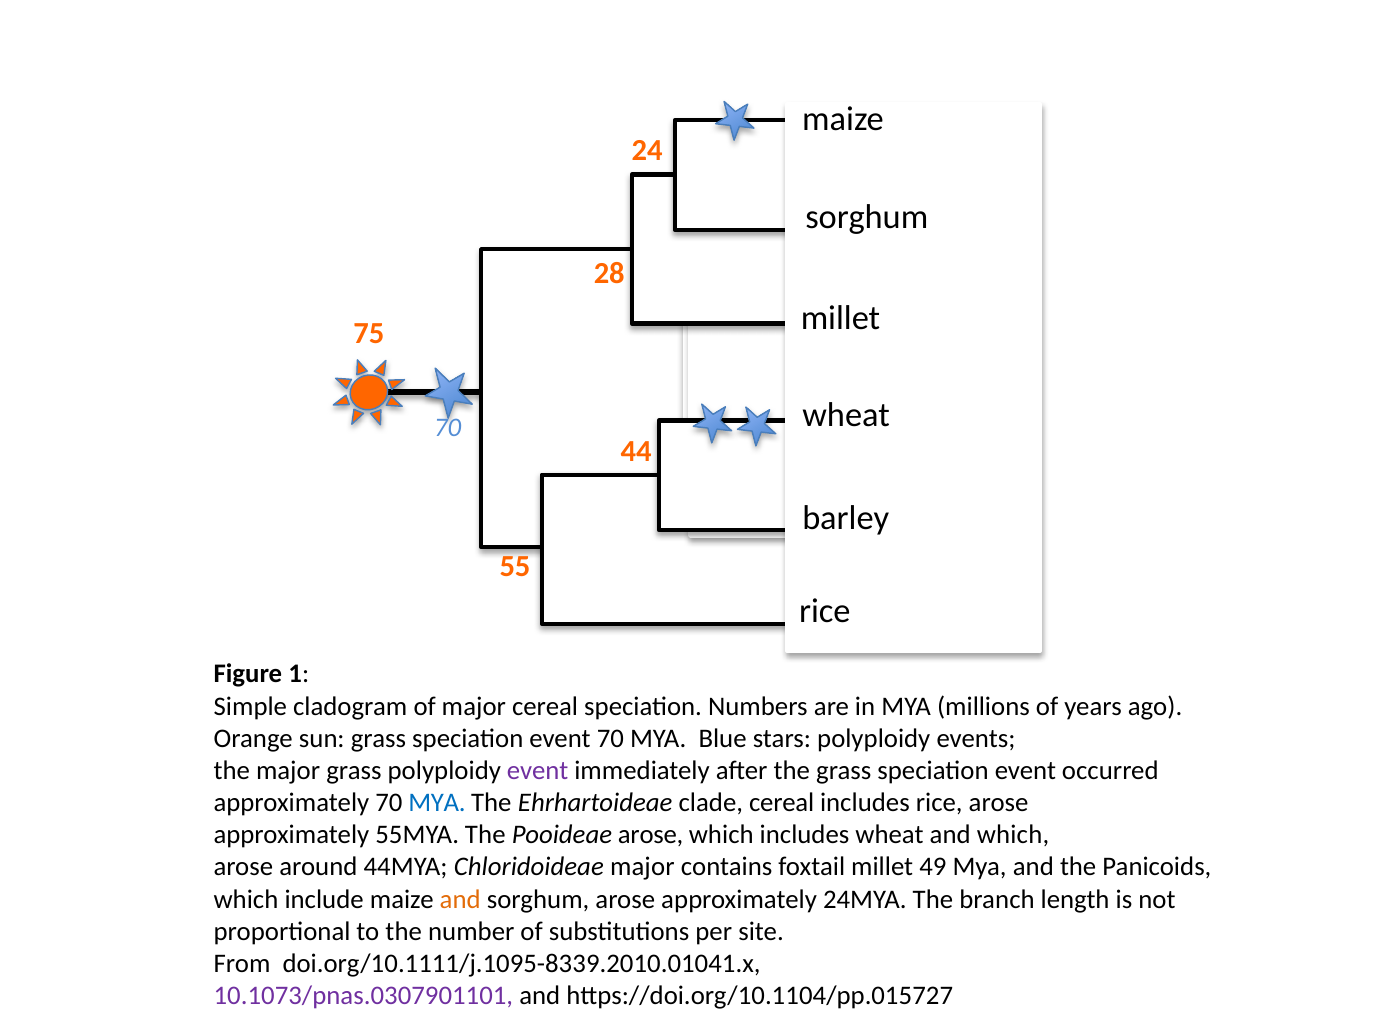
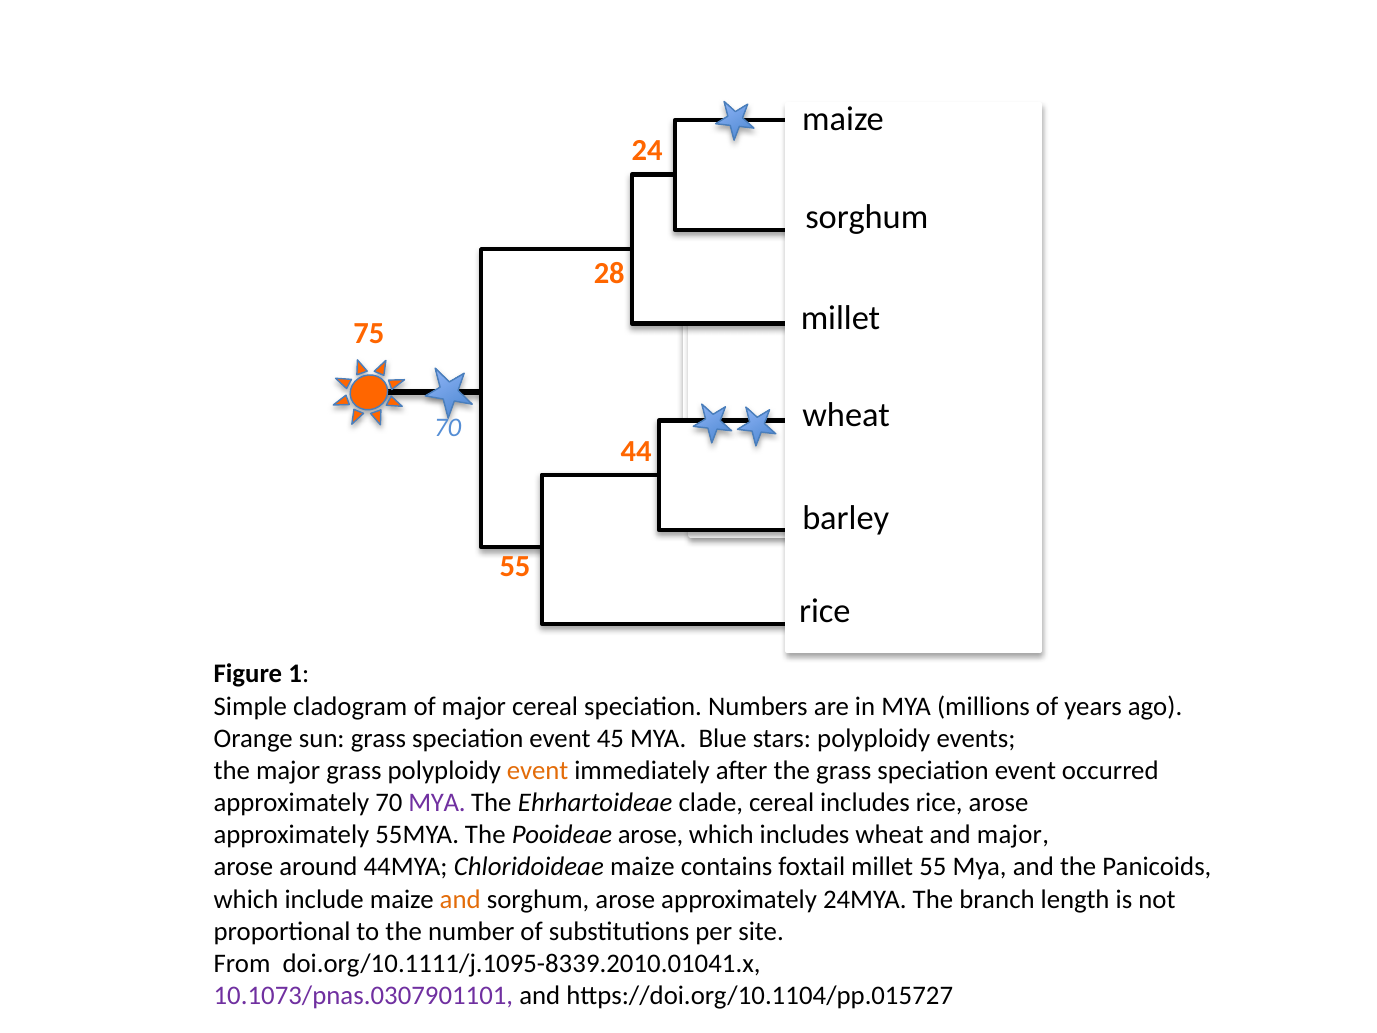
event 70: 70 -> 45 (610, 738)
event colour: purple -> orange (538, 770)
MYA colour: blue -> purple (437, 803)
and which: which -> major (1013, 835)
Chloridoideae major: major -> maize (642, 867)
millet 49: 49 -> 55 (933, 867)
